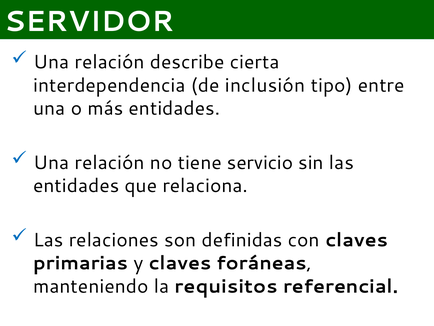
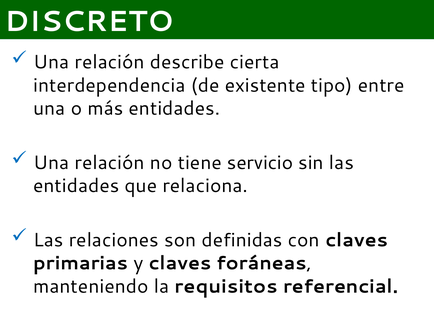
SERVIDOR: SERVIDOR -> DISCRETO (89, 22)
inclusión: inclusión -> existente (265, 85)
